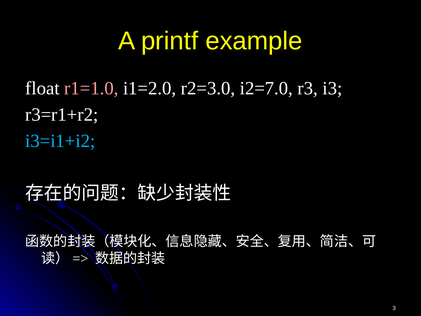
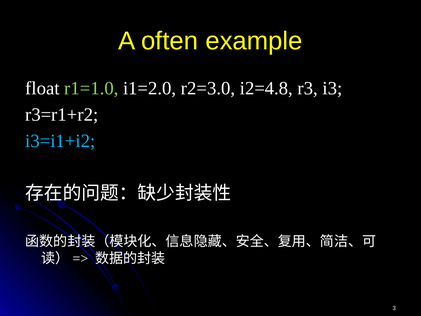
printf: printf -> often (170, 41)
r1=1.0 colour: pink -> light green (91, 88)
i2=7.0: i2=7.0 -> i2=4.8 (266, 88)
